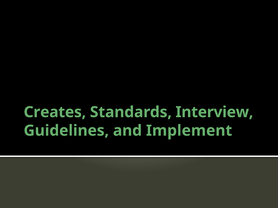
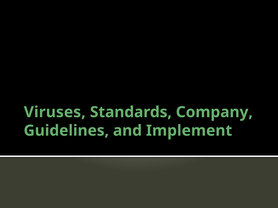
Creates: Creates -> Viruses (55, 112)
Interview: Interview -> Company (214, 112)
